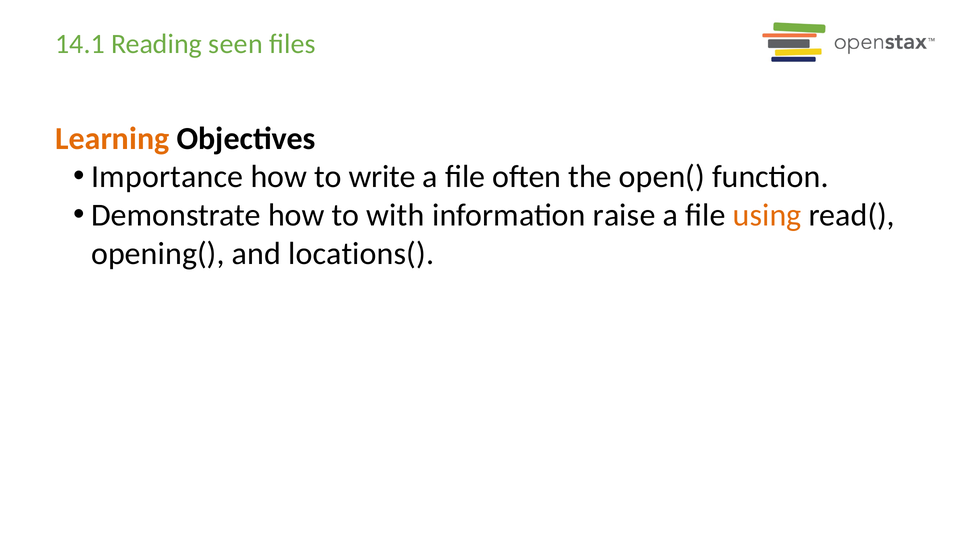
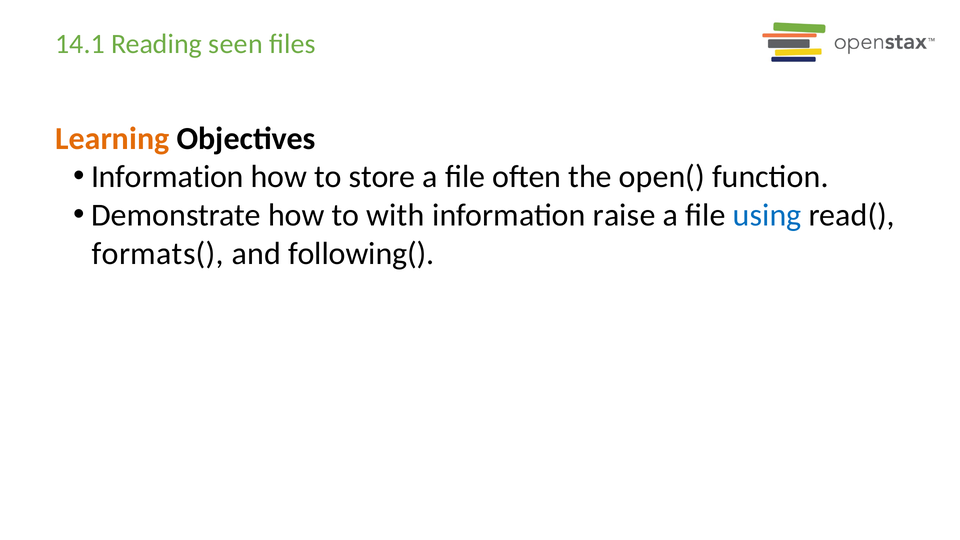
Importance: Importance -> Information (167, 177)
write: write -> store (382, 177)
using colour: orange -> blue (767, 215)
opening(: opening( -> formats( (158, 254)
locations(: locations( -> following( (361, 254)
